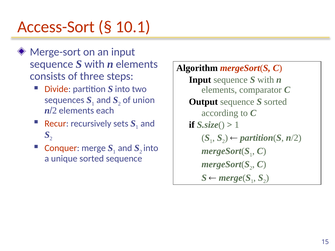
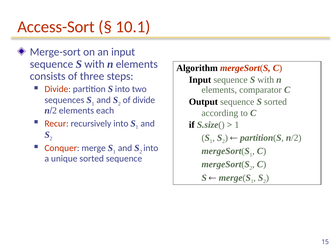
of union: union -> divide (144, 100)
recursively sets: sets -> into (121, 124)
